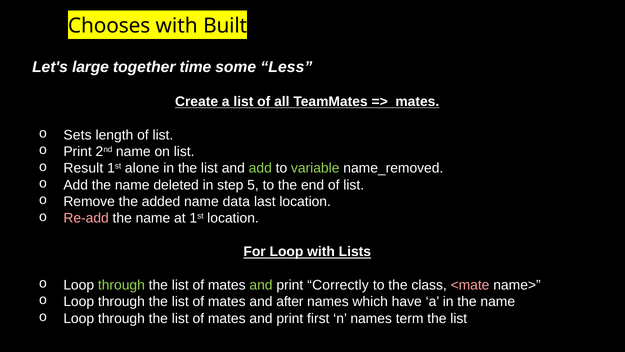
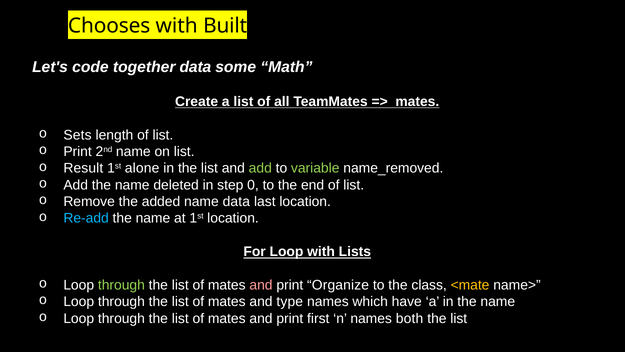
large: large -> code (90, 67)
together time: time -> data (195, 67)
Less: Less -> Math (286, 67)
5: 5 -> 0 (253, 185)
Re-add colour: pink -> light blue (86, 218)
and colour: light green -> pink (261, 285)
Correctly: Correctly -> Organize (338, 285)
<mate colour: pink -> yellow (470, 285)
after: after -> type (290, 301)
term: term -> both (410, 318)
